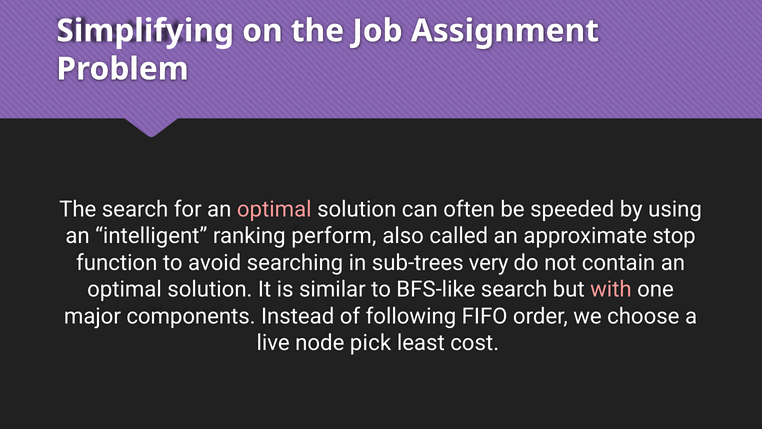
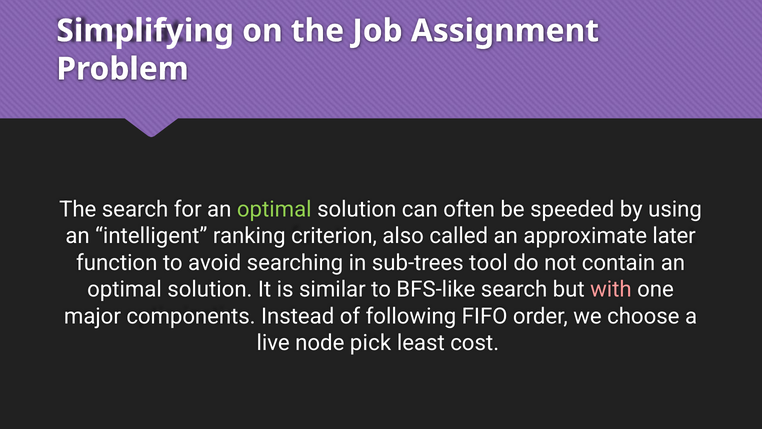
optimal colour: pink -> light green (274, 209)
perform: perform -> criterion (334, 236)
stop: stop -> later (674, 236)
very: very -> tool (488, 263)
